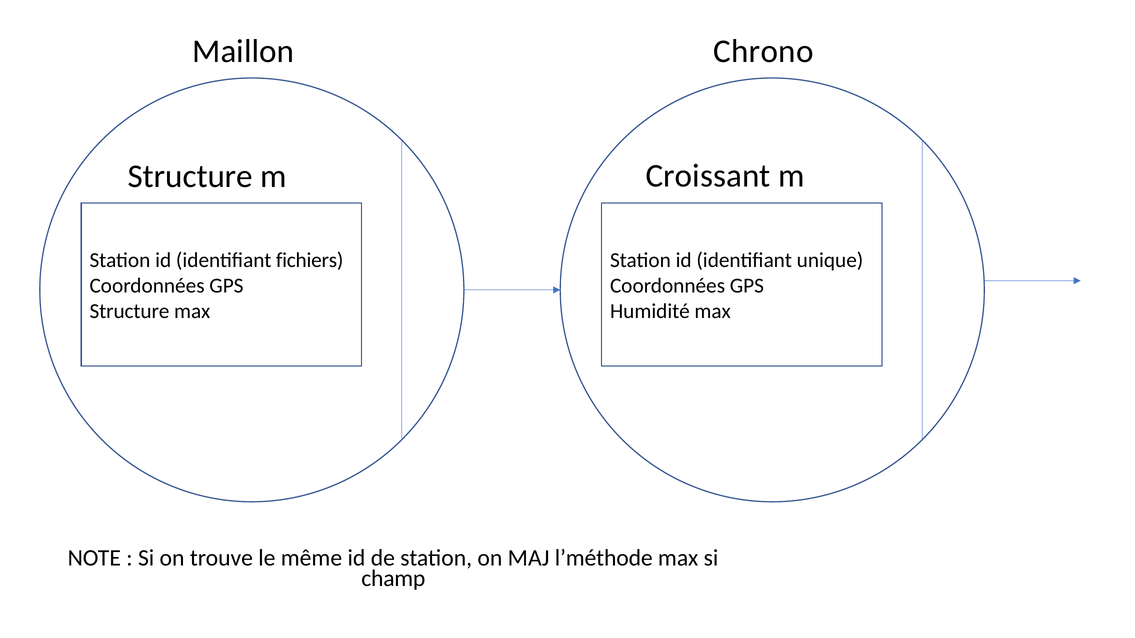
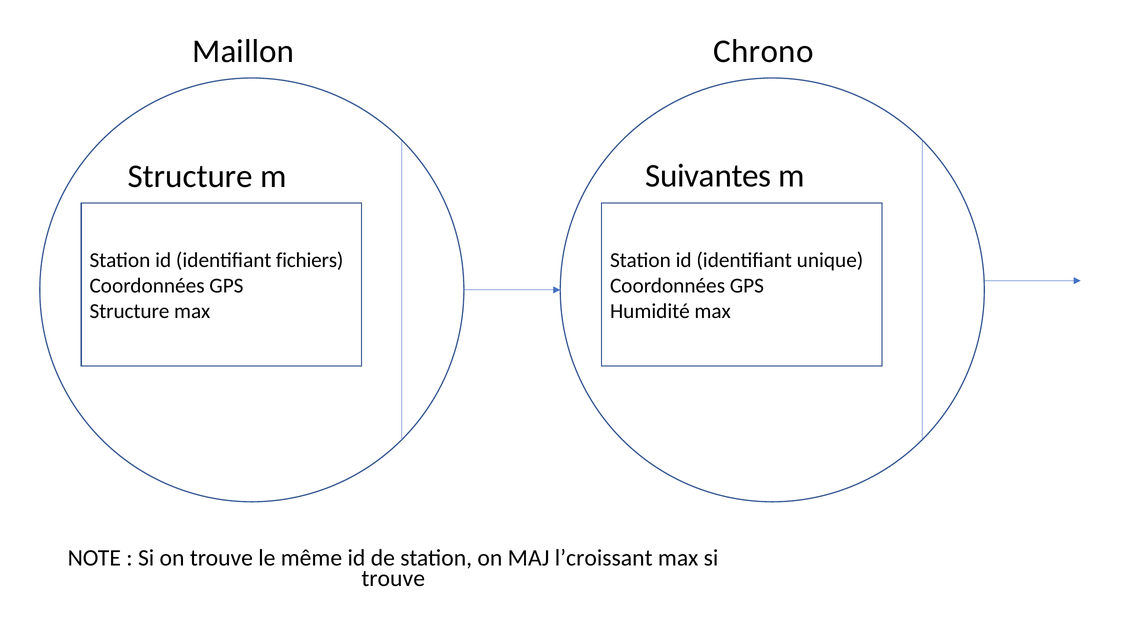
Croissant: Croissant -> Suivantes (708, 176)
l’méthode: l’méthode -> l’croissant (604, 559)
champ: champ -> trouve (393, 579)
